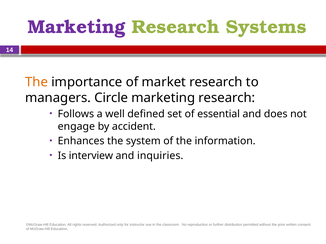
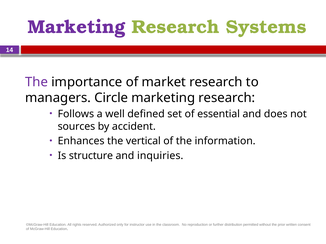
The colour: orange -> purple (37, 82)
engage: engage -> sources (76, 127)
system: system -> vertical (143, 141)
interview: interview -> structure (91, 156)
